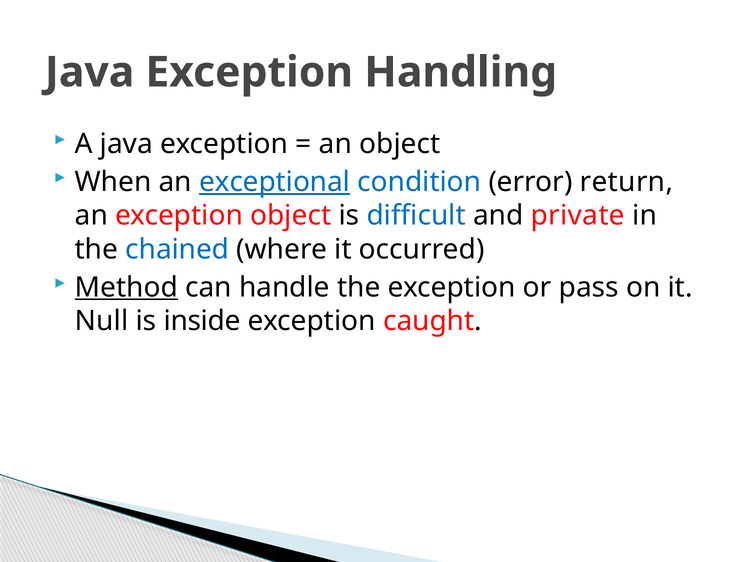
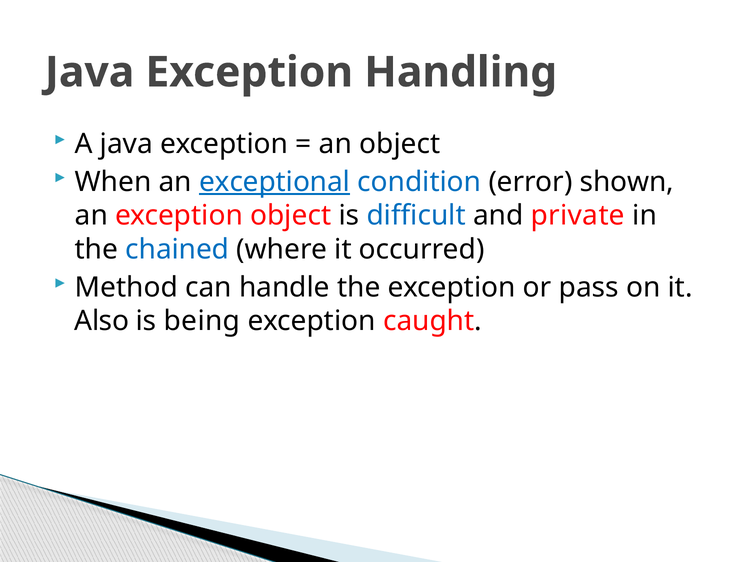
return: return -> shown (627, 182)
Method underline: present -> none (126, 287)
Null: Null -> Also (102, 321)
inside: inside -> being (202, 321)
